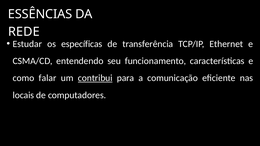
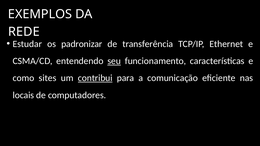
ESSÊNCIAS: ESSÊNCIAS -> EXEMPLOS (40, 14)
específicas: específicas -> padronizar (82, 44)
seu underline: none -> present (114, 61)
falar: falar -> sites (48, 78)
